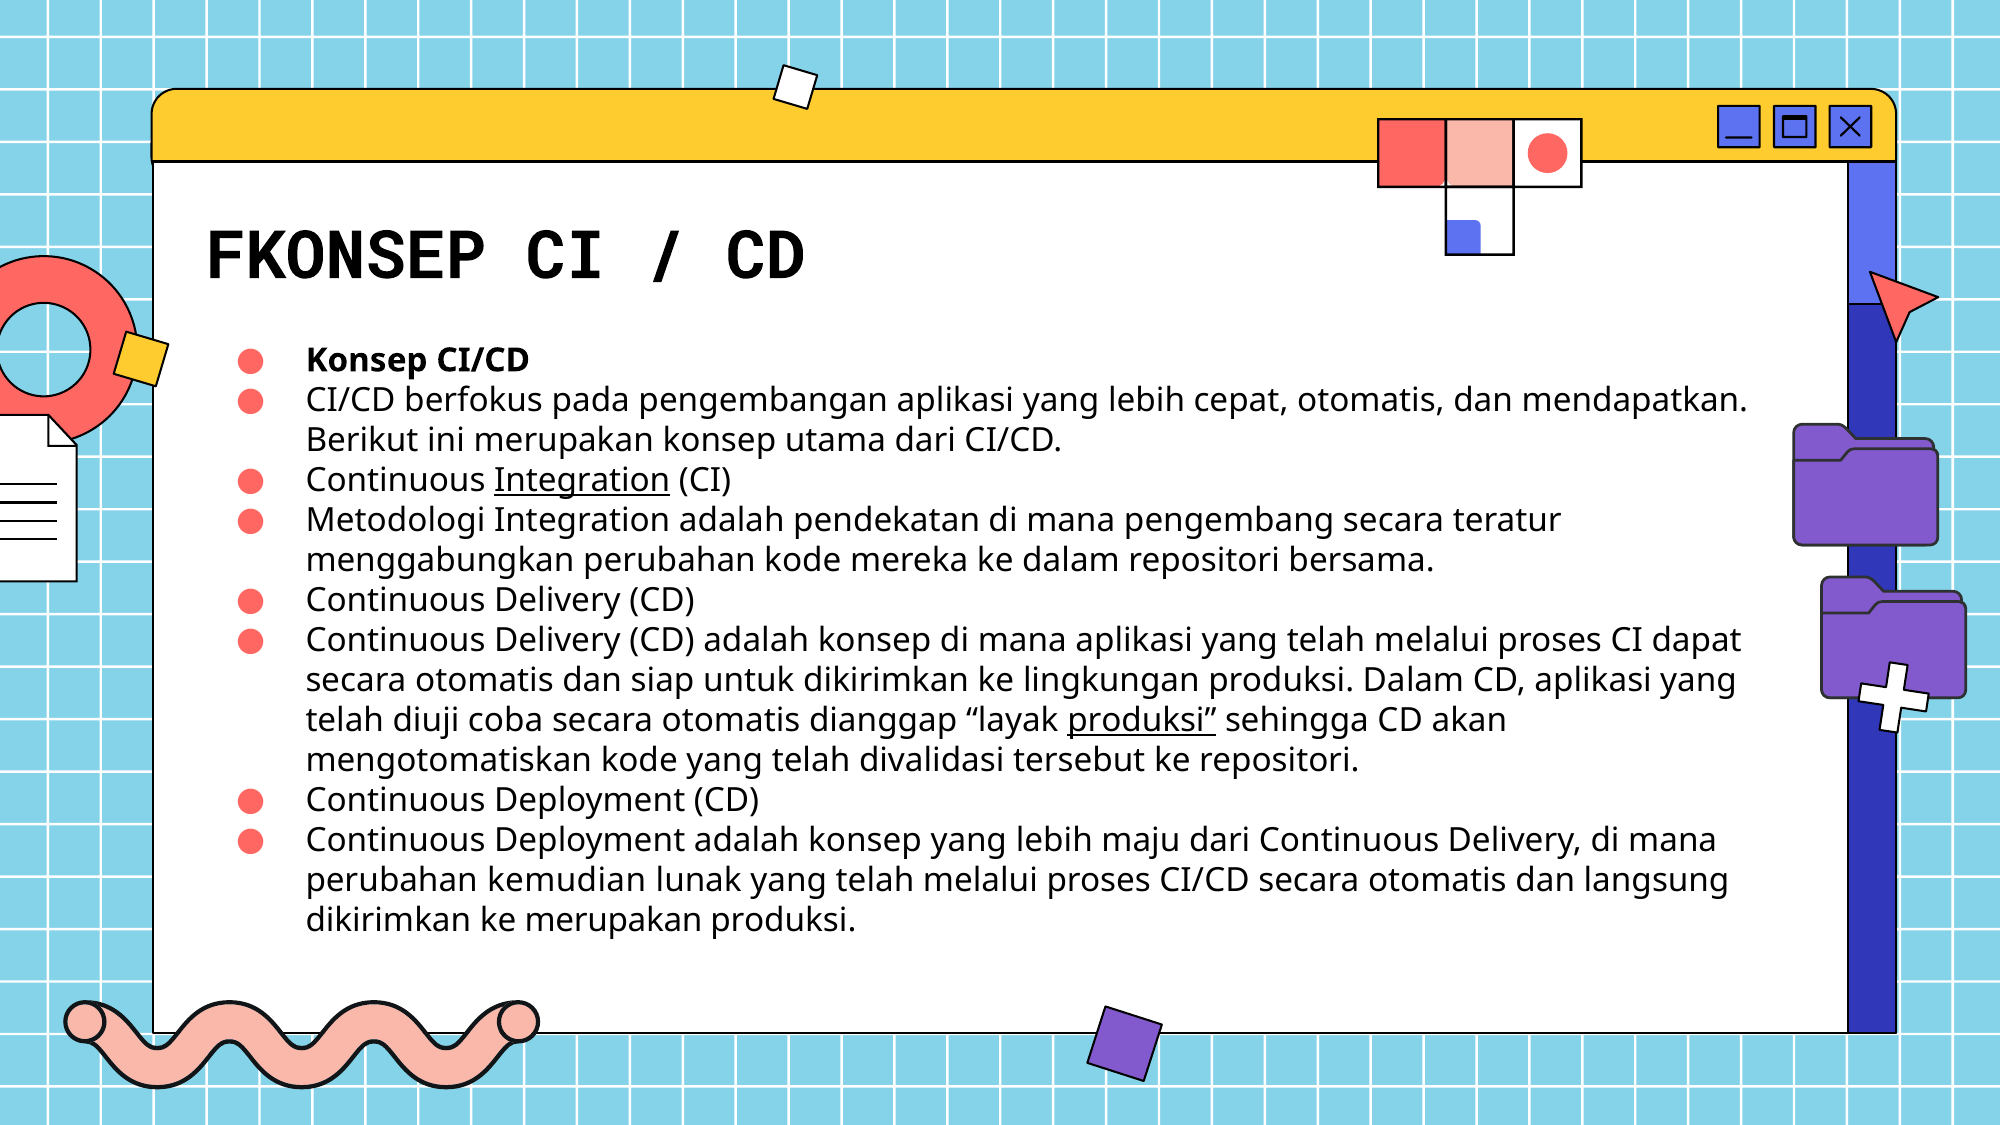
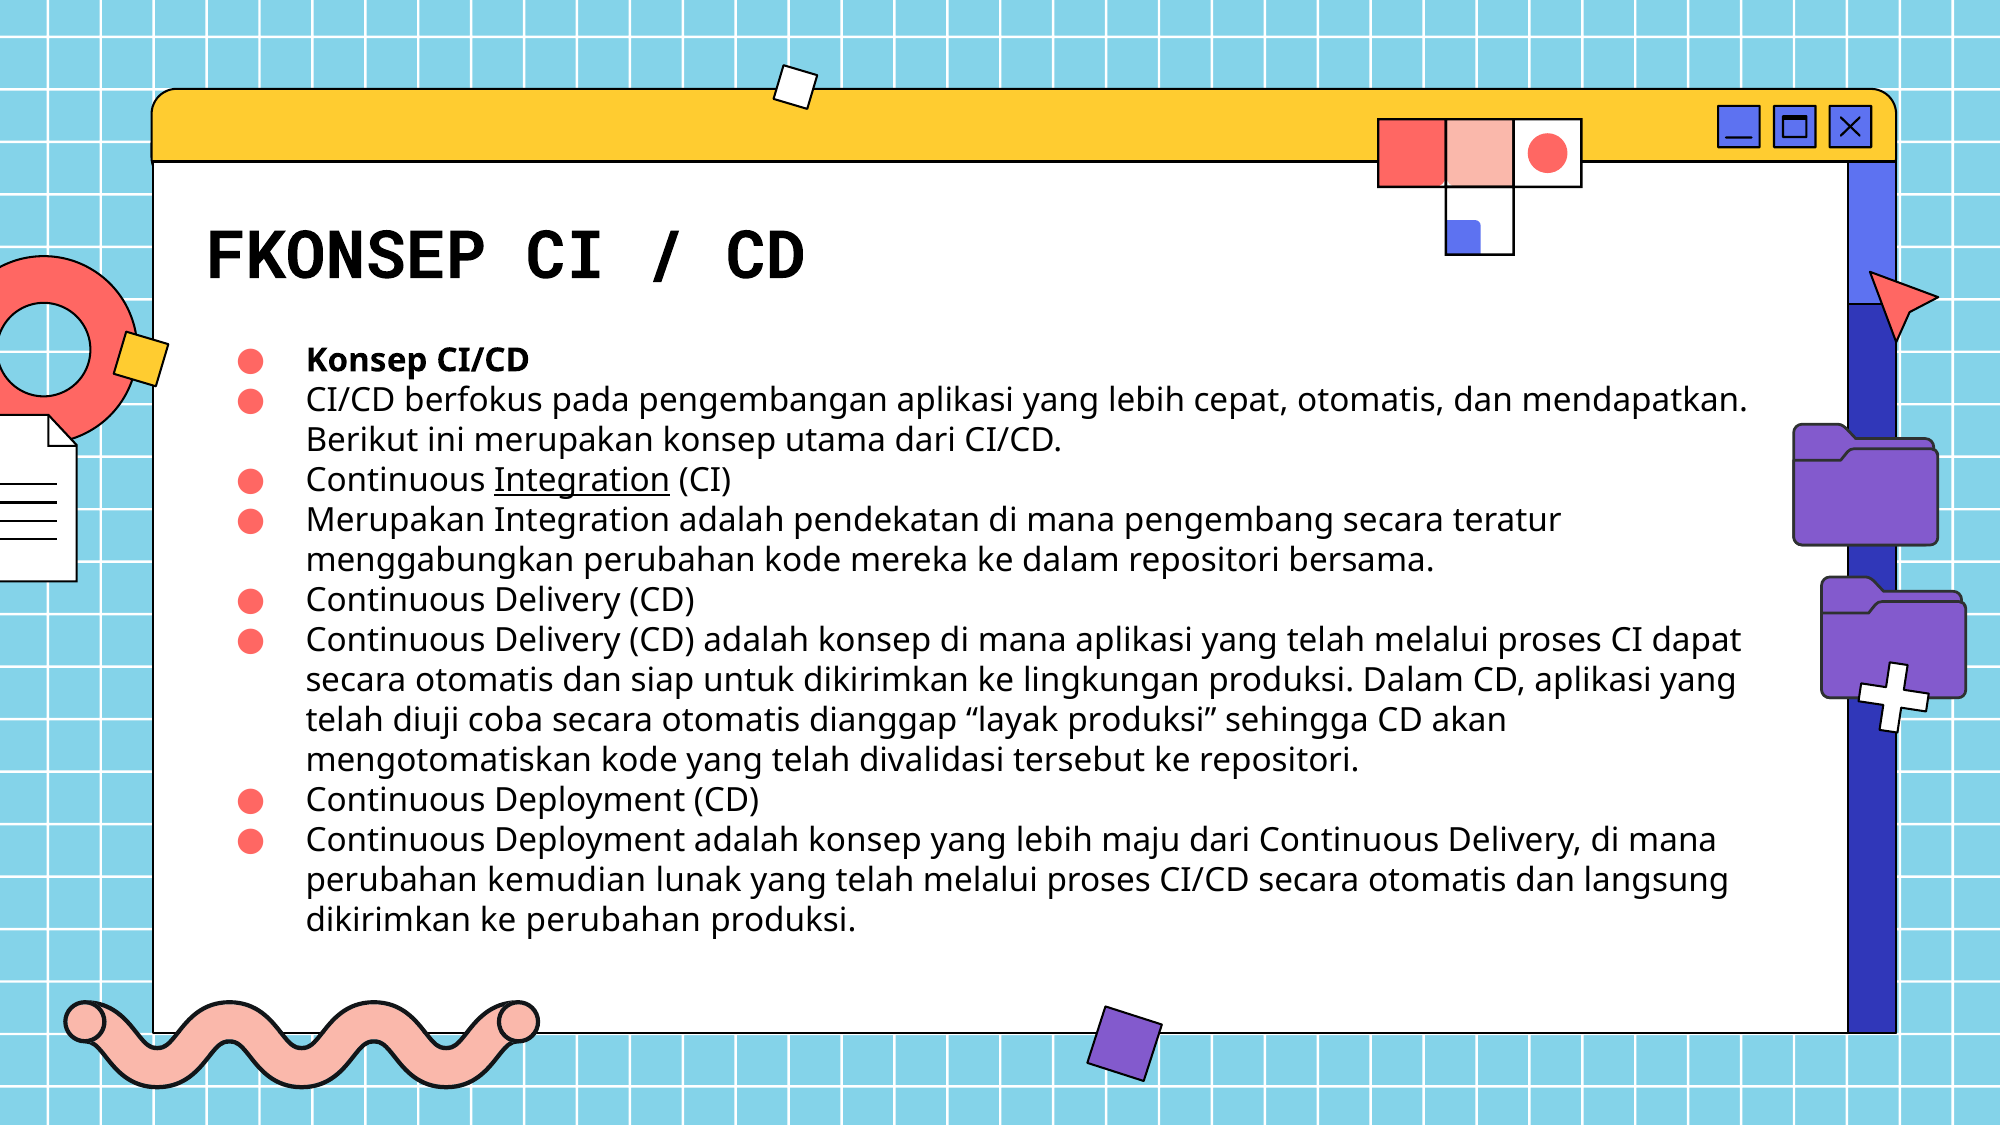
Metodologi: Metodologi -> Merupakan (395, 520)
produksi underline: present -> none (1142, 720)
ke merupakan: merupakan -> perubahan (613, 920)
